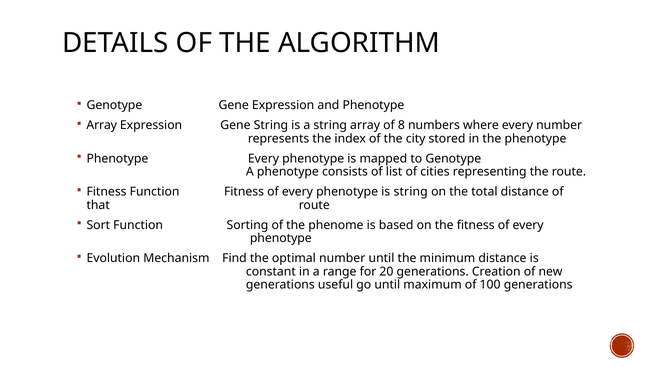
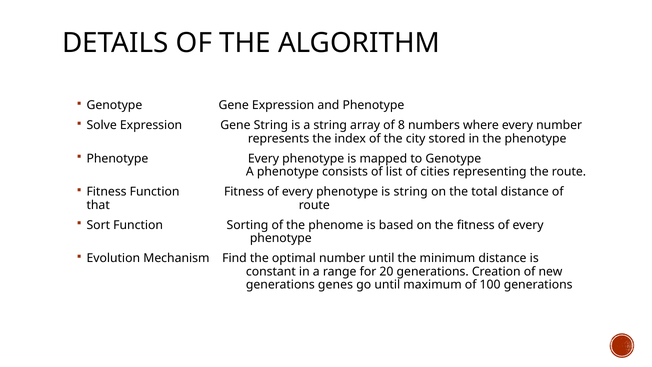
Array: Array -> Solve (102, 125)
useful: useful -> genes (336, 285)
